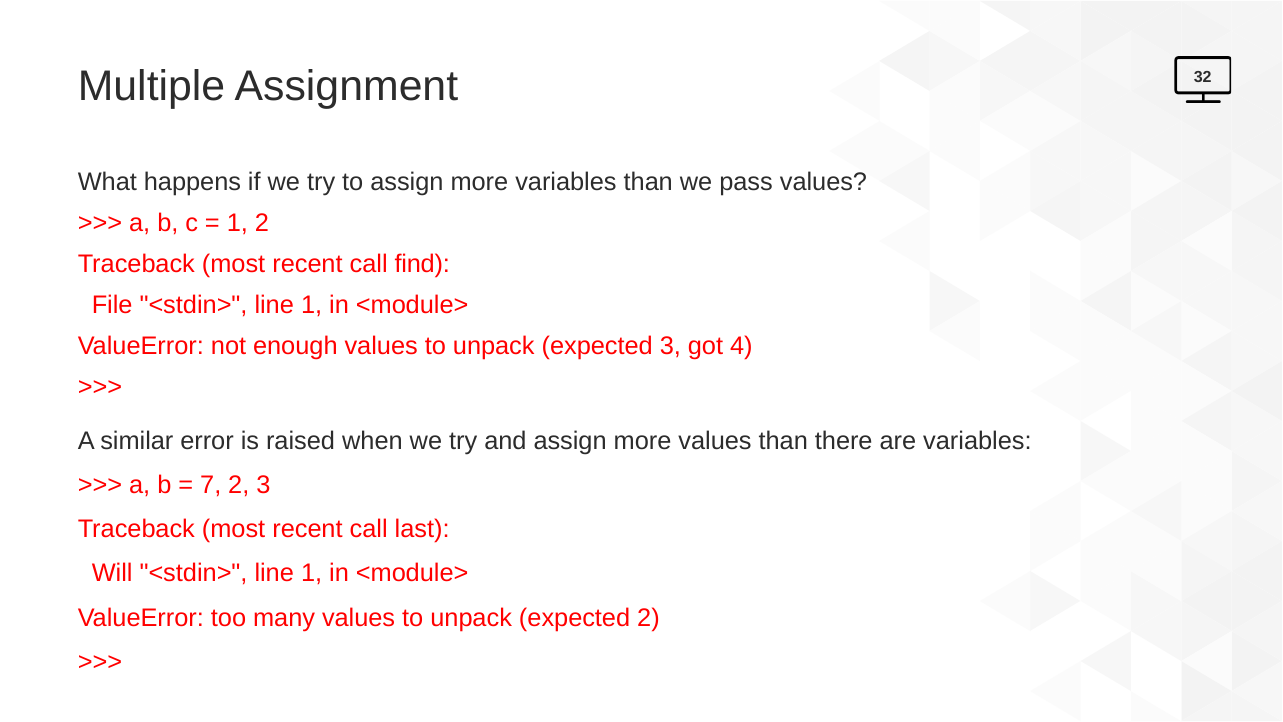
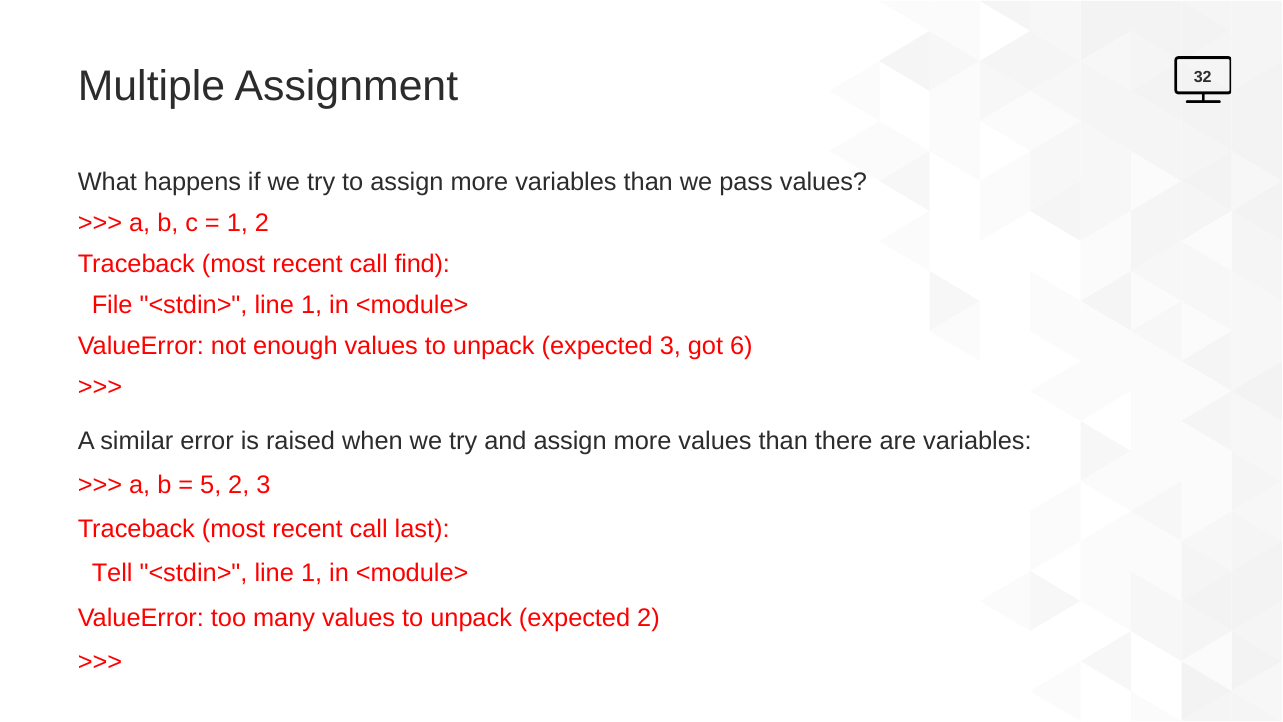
4: 4 -> 6 (741, 346)
7: 7 -> 5 (211, 485)
Will: Will -> Tell (112, 573)
